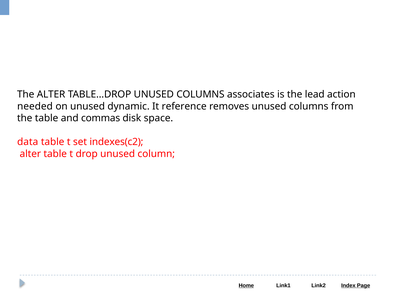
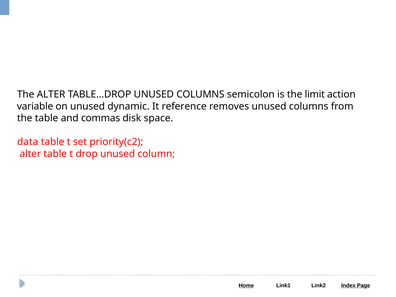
associates: associates -> semicolon (251, 94)
lead: lead -> limit (315, 94)
needed: needed -> variable (35, 106)
indexes(c2: indexes(c2 -> priority(c2 (116, 142)
